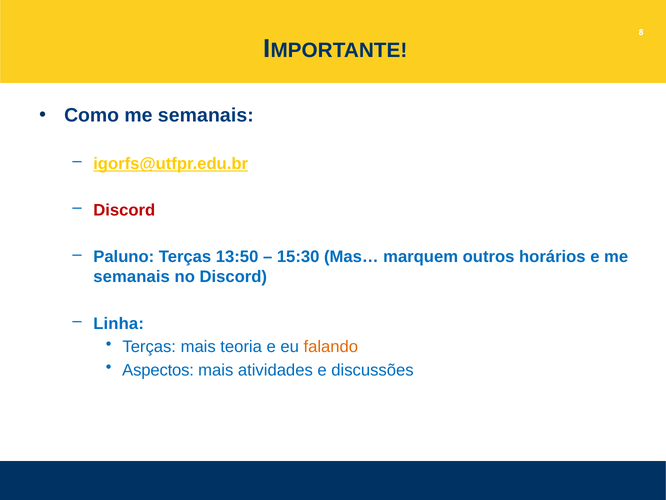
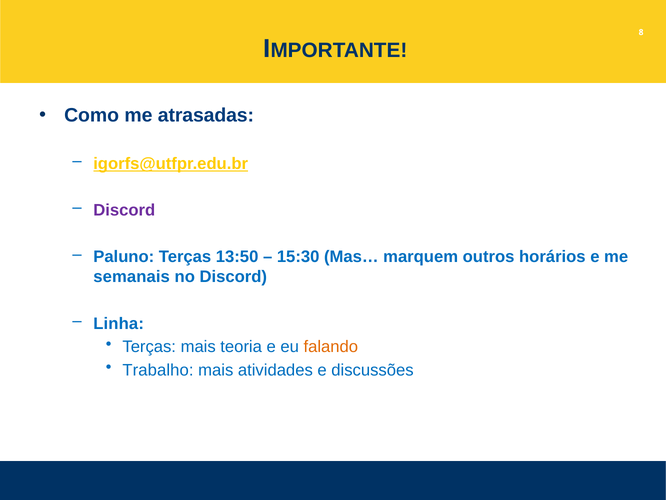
Como me semanais: semanais -> atrasadas (206, 115)
Discord colour: red -> purple (124, 210)
Aspectos: Aspectos -> Trabalho (158, 370)
